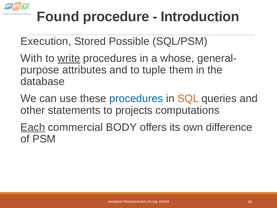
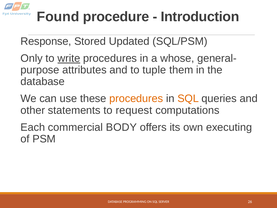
Execution: Execution -> Response (46, 41)
Possible: Possible -> Updated (129, 41)
With: With -> Only (32, 58)
procedures colour: blue -> orange (136, 99)
projects: projects -> request (134, 110)
Each underline: present -> none (33, 127)
difference: difference -> executing (229, 127)
